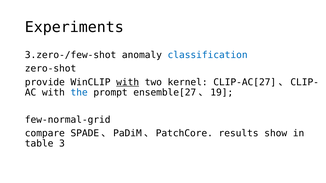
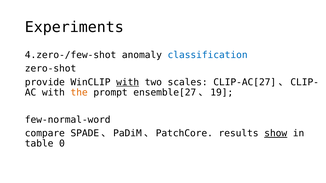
3.zero-/few-shot: 3.zero-/few-shot -> 4.zero-/few-shot (71, 55)
kernel: kernel -> scales (188, 82)
the colour: blue -> orange (79, 93)
few-normal-grid: few-normal-grid -> few-normal-word (68, 120)
show underline: none -> present (276, 134)
3: 3 -> 0 (62, 144)
